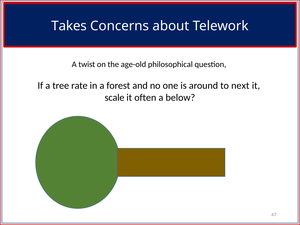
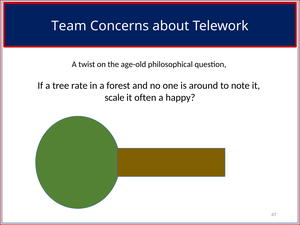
Takes: Takes -> Team (69, 26)
next: next -> note (240, 86)
below: below -> happy (180, 98)
